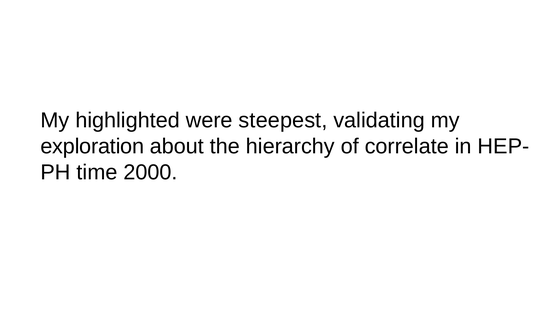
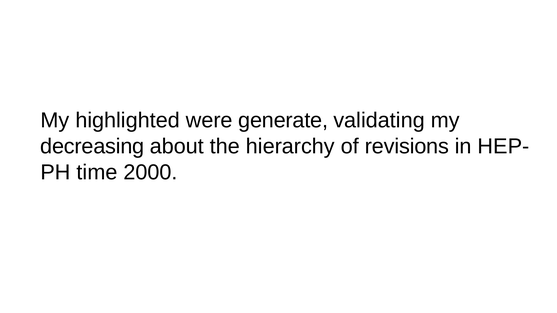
steepest: steepest -> generate (283, 120)
exploration: exploration -> decreasing (92, 146)
correlate: correlate -> revisions (407, 146)
